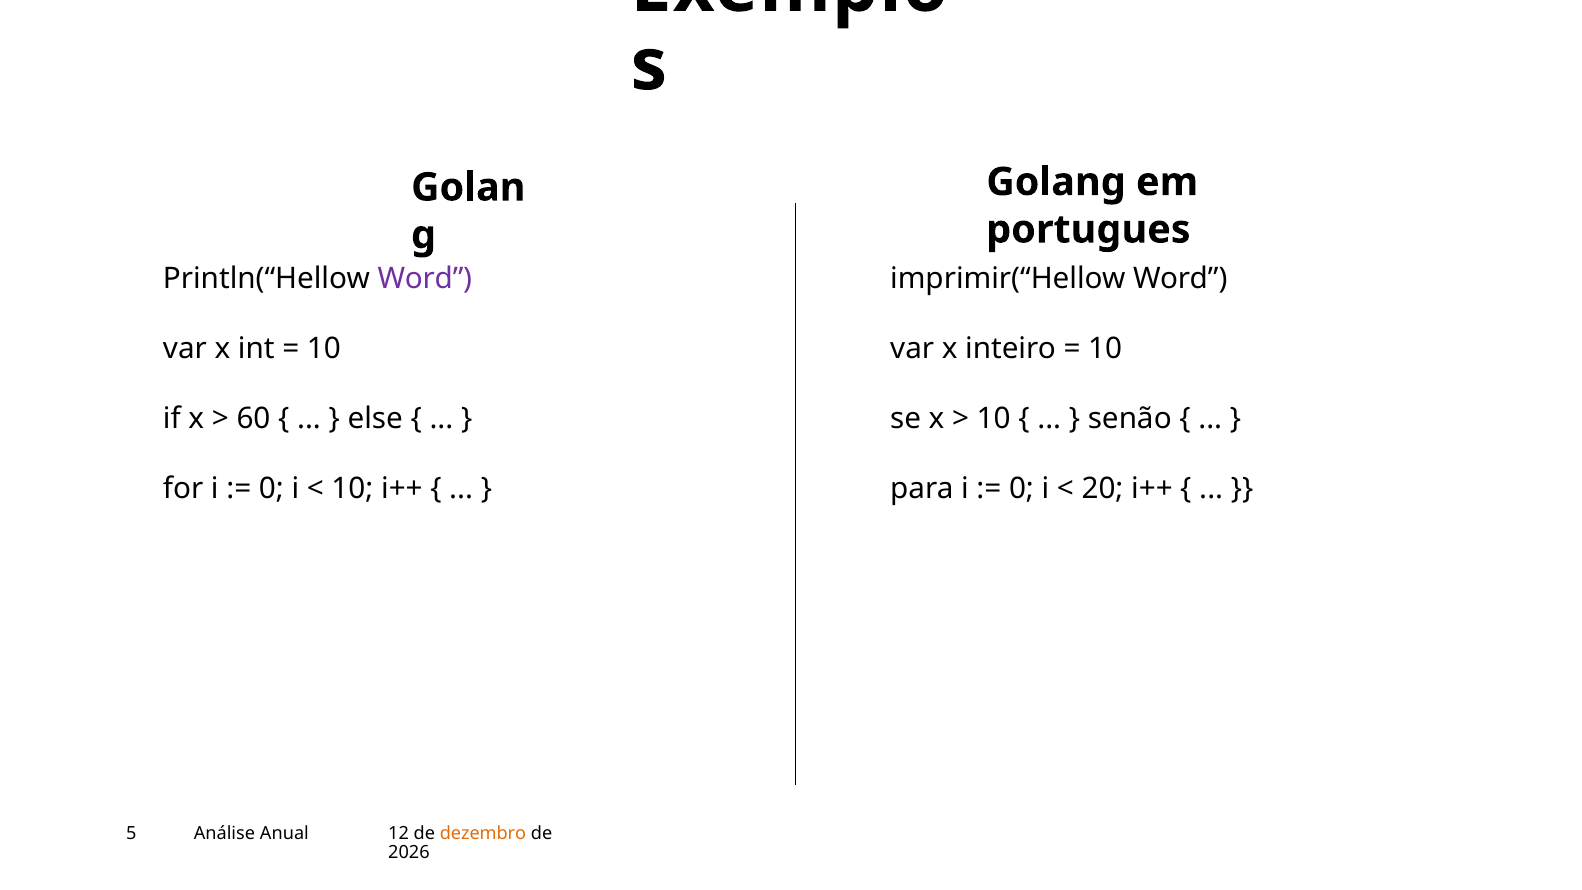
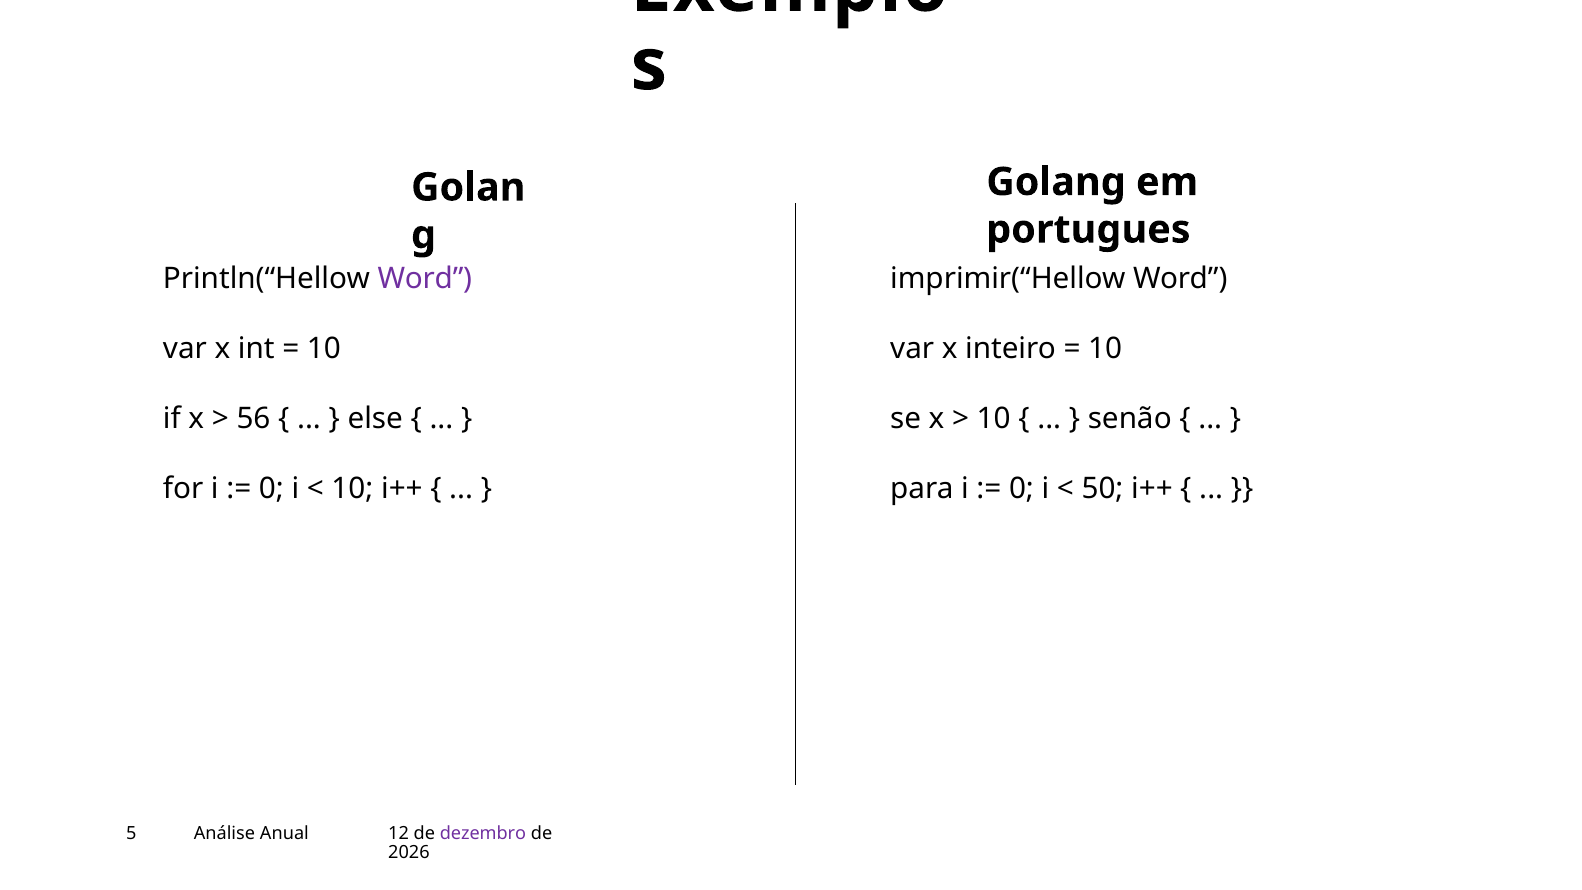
60: 60 -> 56 (253, 419)
20: 20 -> 50 (1103, 489)
dezembro colour: orange -> purple (483, 834)
